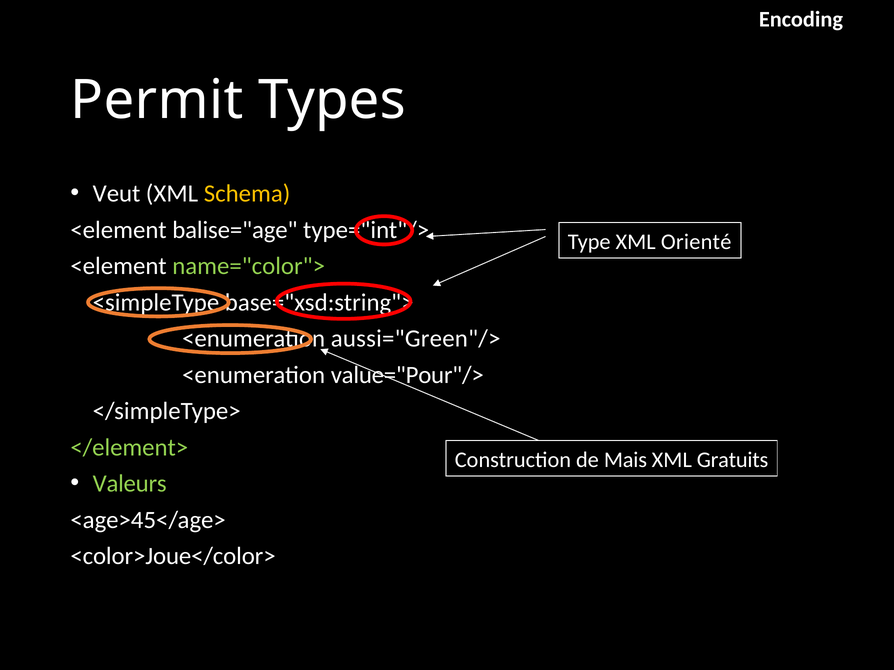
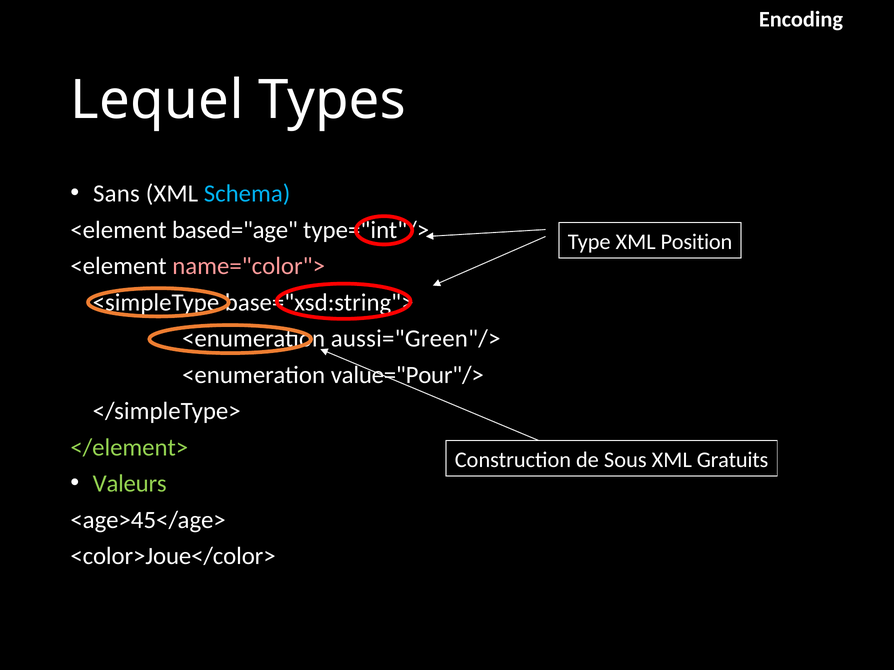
Permit: Permit -> Lequel (157, 100)
Veut: Veut -> Sans (116, 194)
Schema colour: yellow -> light blue (247, 194)
balise="age: balise="age -> based="age (235, 230)
Orienté: Orienté -> Position (696, 242)
name="color"> colour: light green -> pink (249, 266)
Mais: Mais -> Sous (625, 460)
